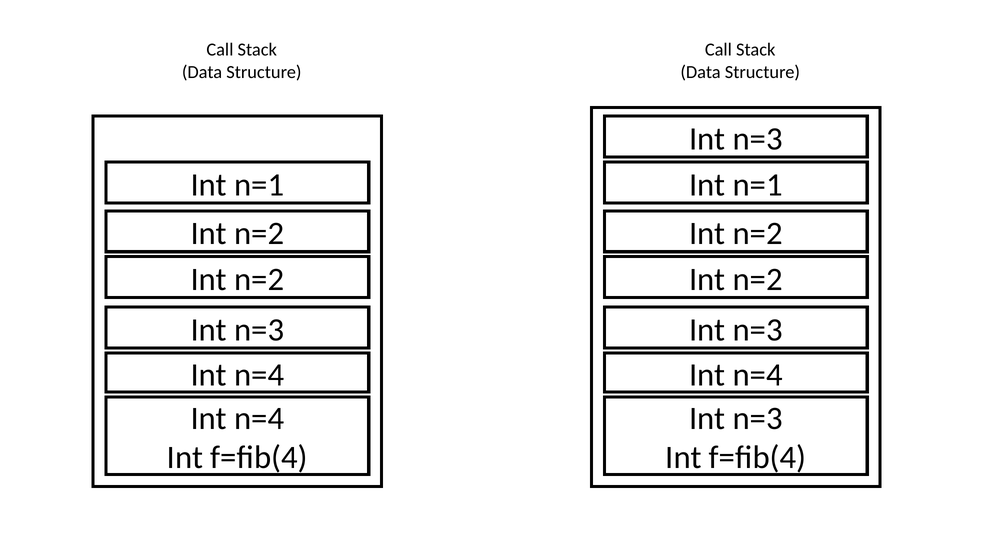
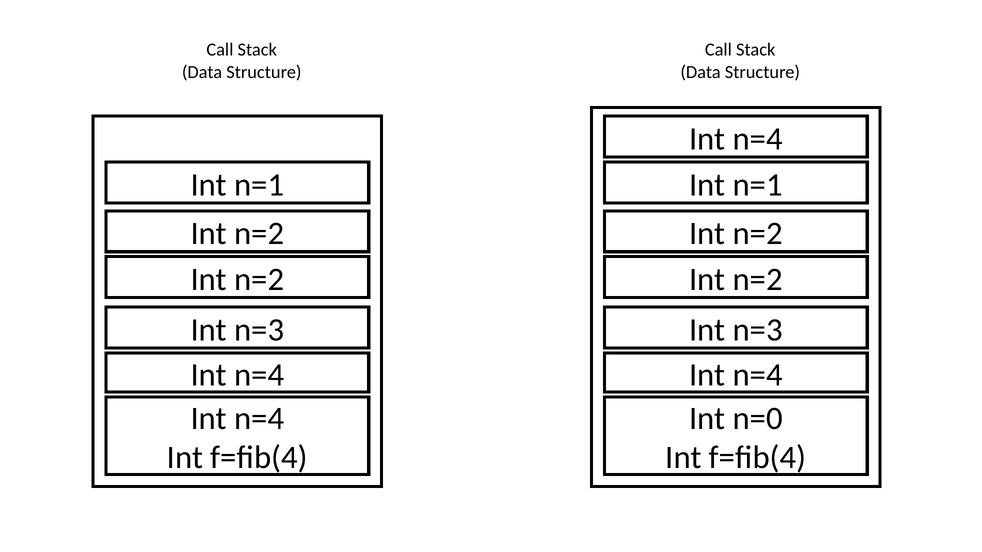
n=3: n=3 -> n=4 (758, 139)
n=3: n=3 -> n=0 (758, 419)
